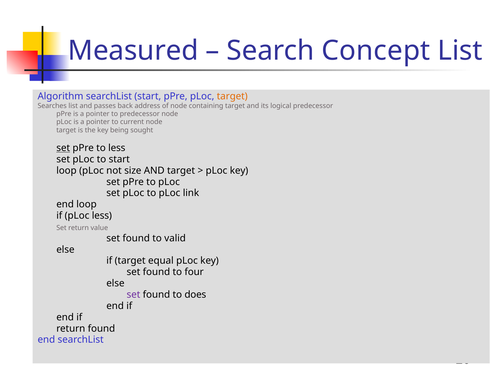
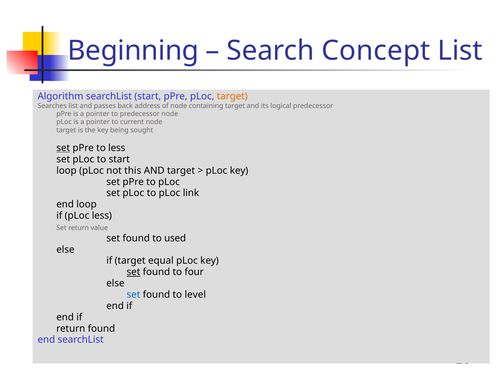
Measured: Measured -> Beginning (133, 51)
size: size -> this (133, 171)
valid: valid -> used (175, 238)
set underline: none -> present (133, 272)
set colour: purple -> blue (133, 295)
does: does -> level (195, 295)
